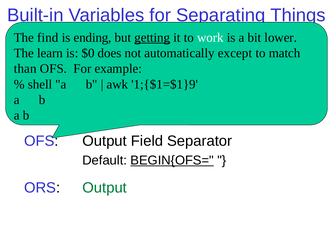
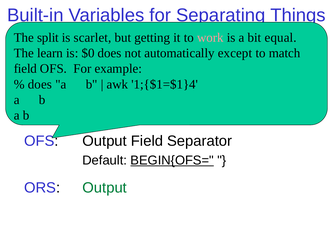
find: find -> split (48, 38)
ending: ending -> scarlet (92, 38)
getting underline: present -> none (152, 38)
work colour: white -> pink (210, 38)
lower: lower -> equal (281, 38)
than: than -> field (25, 69)
shell: shell -> does (40, 84)
1;{$1=$1}9: 1;{$1=$1}9 -> 1;{$1=$1}4 (165, 84)
